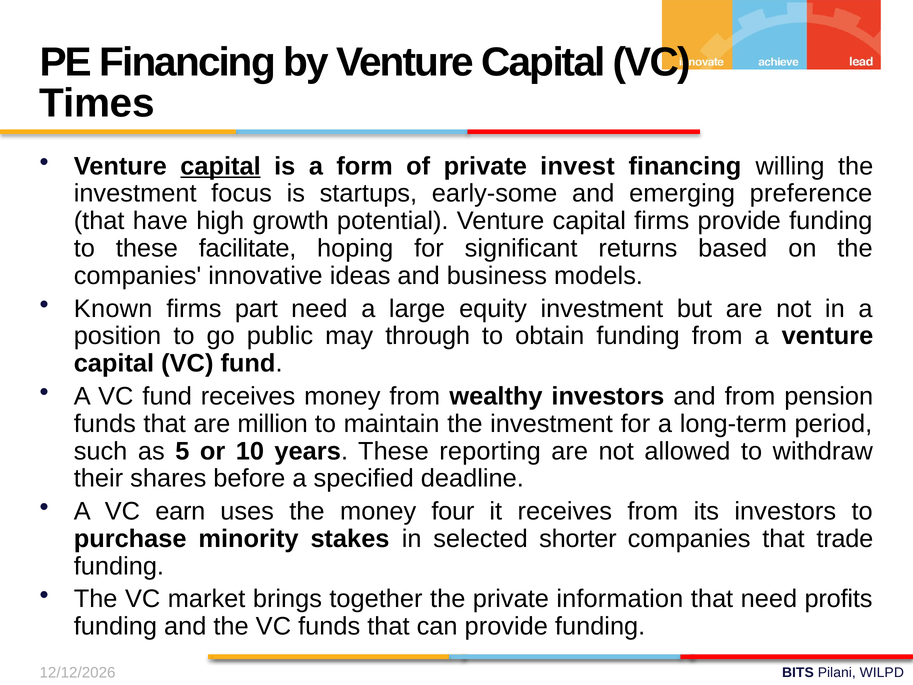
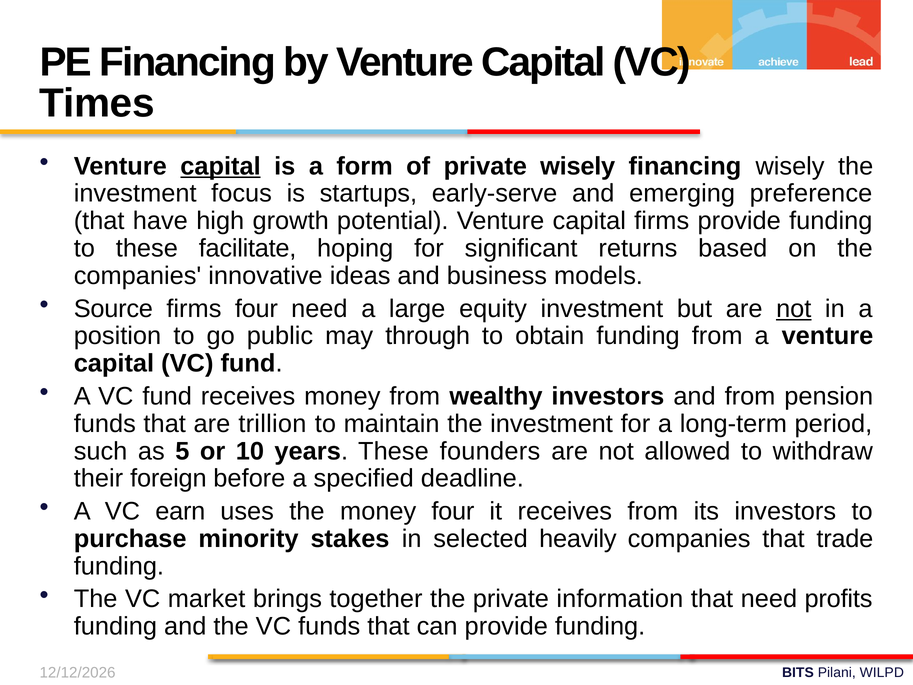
private invest: invest -> wisely (578, 166)
financing willing: willing -> wisely (790, 166)
early-some: early-some -> early-serve (495, 194)
Known: Known -> Source (113, 309)
firms part: part -> four (256, 309)
not underline: none -> present (794, 309)
million: million -> trillion (272, 424)
reporting: reporting -> founders (490, 451)
shares: shares -> foreign (168, 478)
shorter: shorter -> heavily (578, 539)
